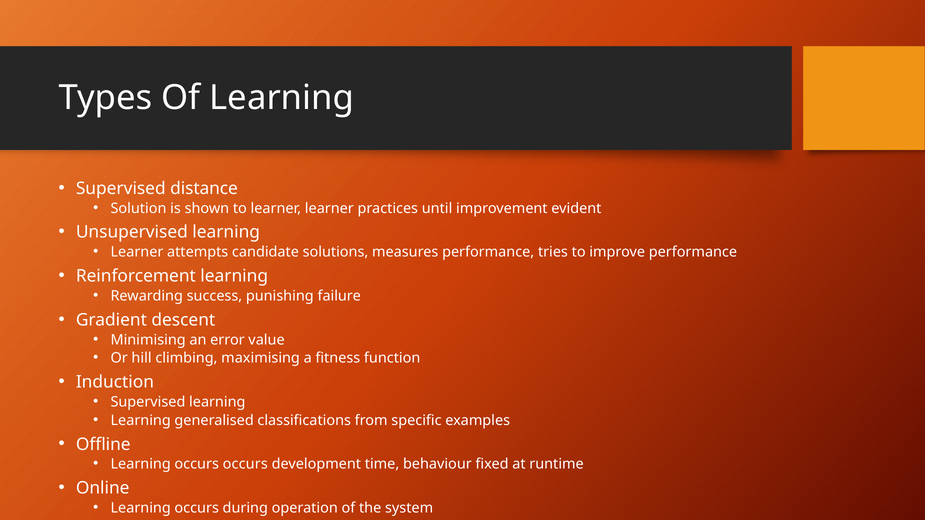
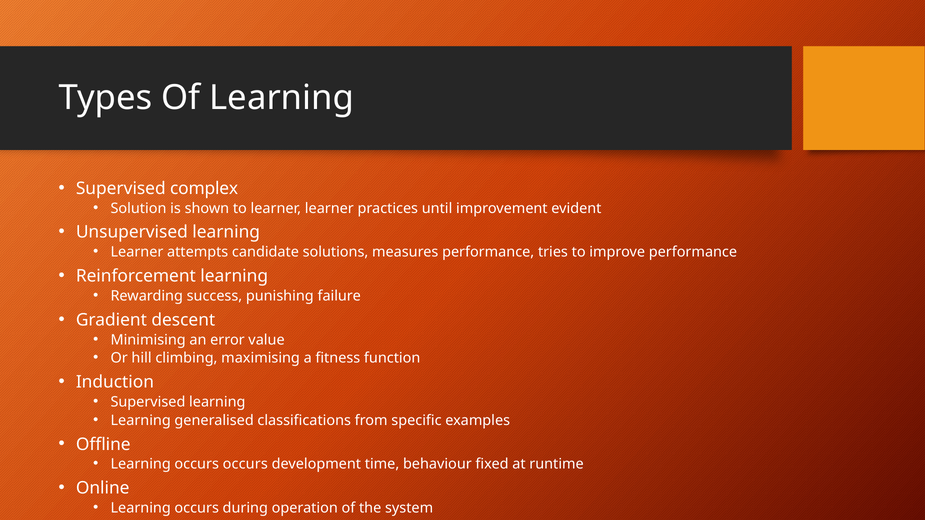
distance: distance -> complex (204, 189)
